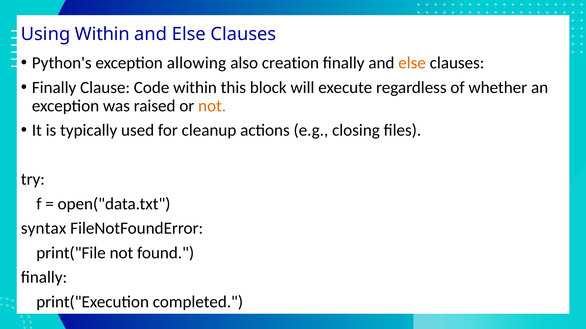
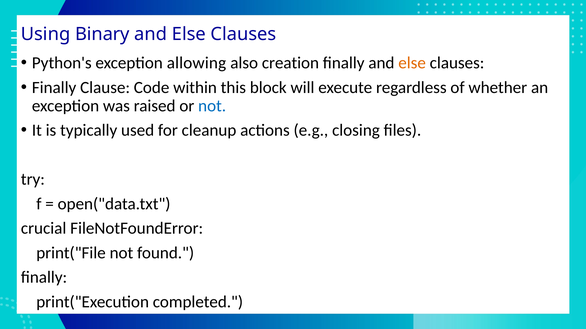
Using Within: Within -> Binary (102, 34)
not colour: orange -> blue (212, 106)
syntax: syntax -> crucial (44, 229)
